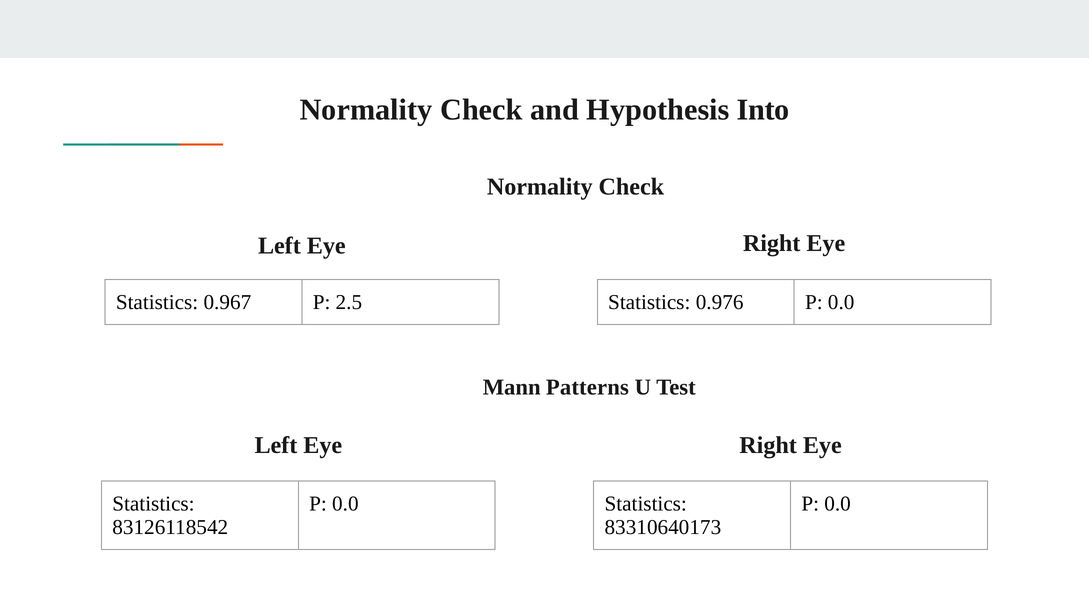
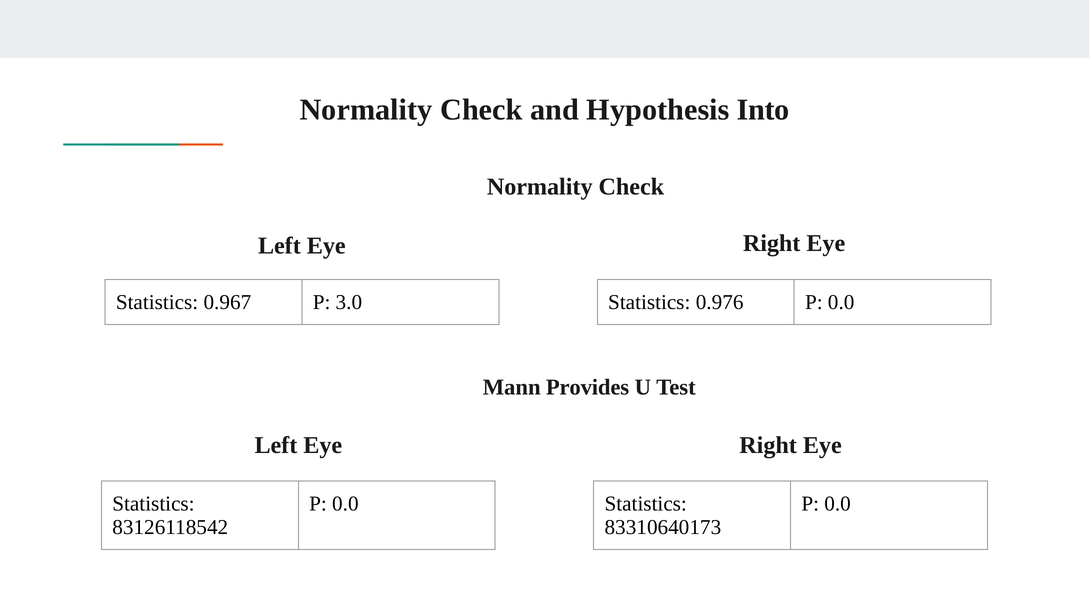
2.5: 2.5 -> 3.0 (349, 302)
Patterns: Patterns -> Provides (588, 388)
